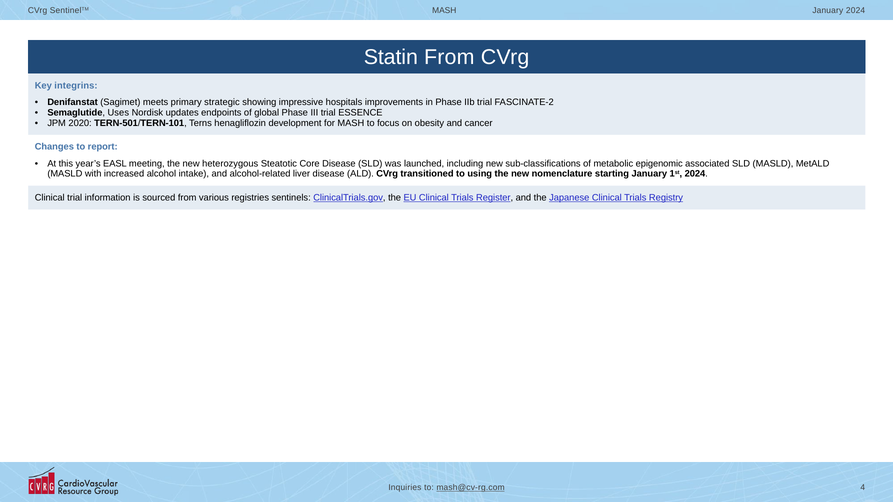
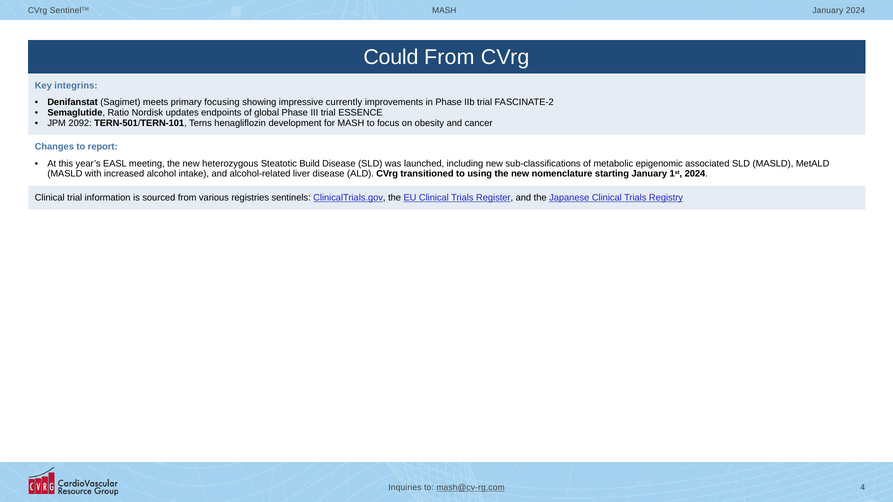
Statin: Statin -> Could (391, 57)
strategic: strategic -> focusing (222, 102)
hospitals: hospitals -> currently (344, 102)
Uses: Uses -> Ratio (118, 113)
2020: 2020 -> 2092 (80, 123)
Core: Core -> Build (310, 164)
